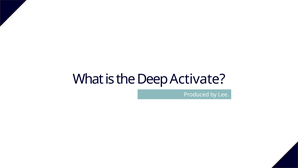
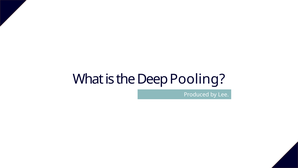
Activate: Activate -> Pooling (197, 79)
